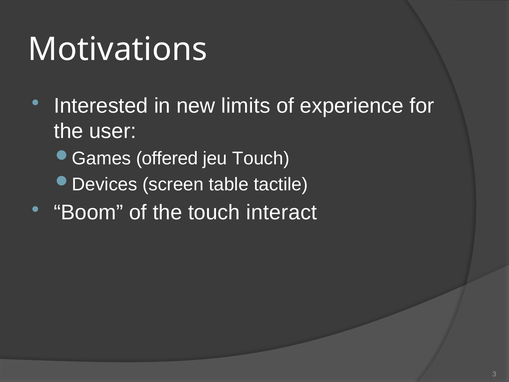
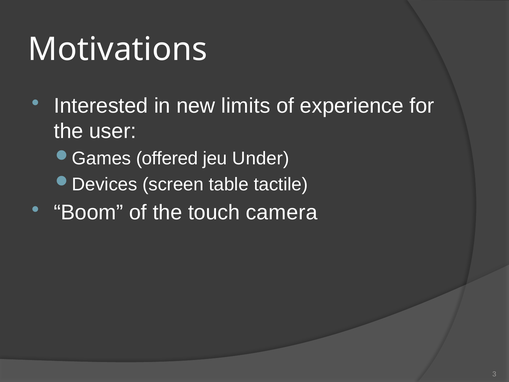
jeu Touch: Touch -> Under (261, 158)
interact: interact -> camera (282, 212)
